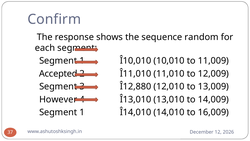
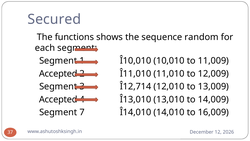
Confirm: Confirm -> Secured (54, 19)
response: response -> functions (74, 37)
Î12,880: Î12,880 -> Î12,714 (136, 86)
However: However -> Accepted (58, 99)
1: 1 -> 7 (82, 112)
